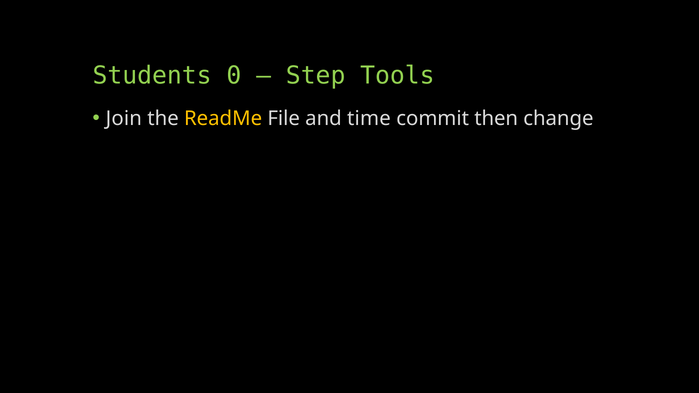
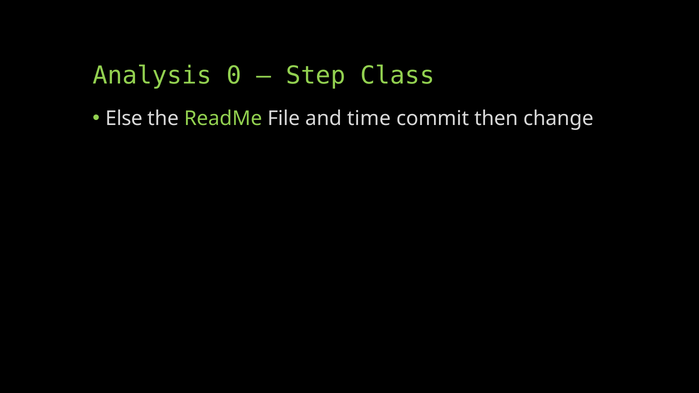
Students: Students -> Analysis (152, 76)
Tools: Tools -> Class (397, 76)
Join: Join -> Else (124, 118)
ReadMe colour: yellow -> light green (223, 118)
